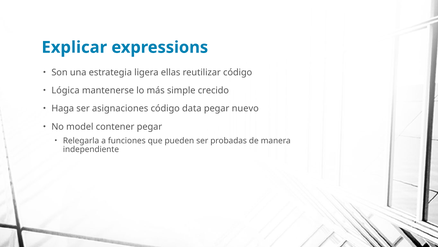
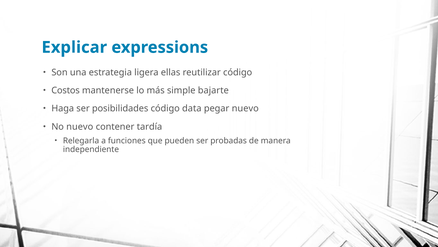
Lógica: Lógica -> Costos (66, 90)
crecido: crecido -> bajarte (213, 90)
asignaciones: asignaciones -> posibilidades (120, 108)
No model: model -> nuevo (80, 126)
contener pegar: pegar -> tardía (149, 126)
